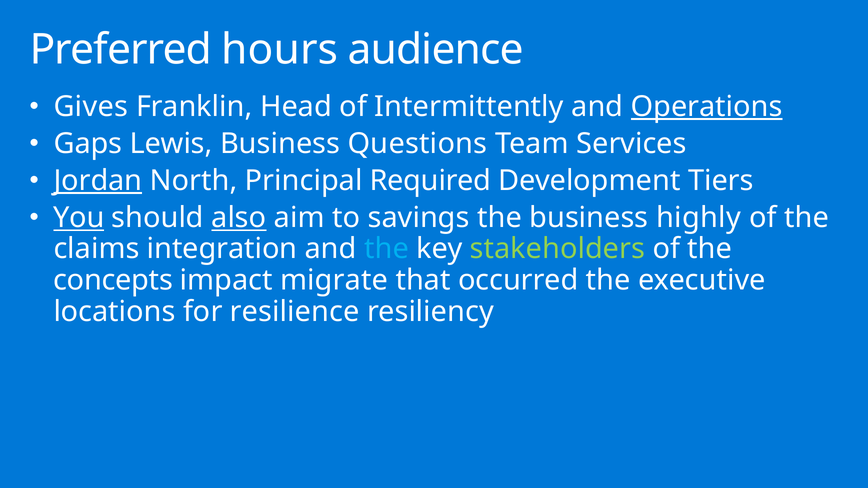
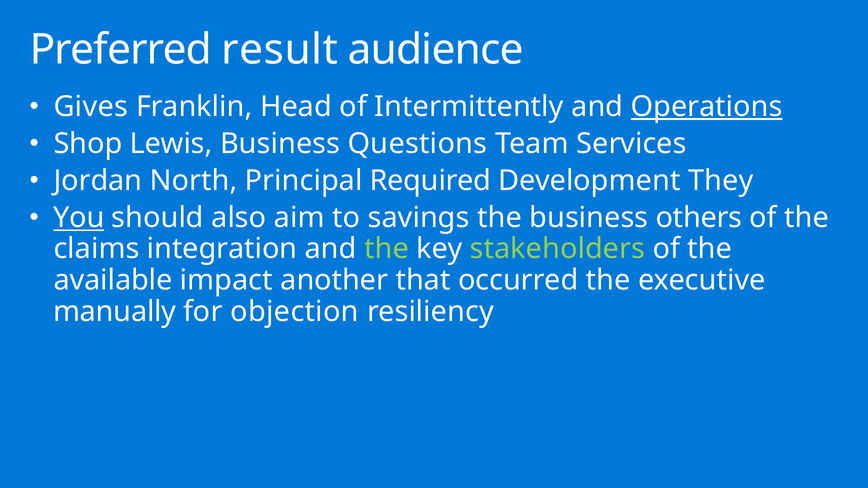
hours: hours -> result (280, 50)
Gaps: Gaps -> Shop (88, 144)
Jordan underline: present -> none (98, 181)
Tiers: Tiers -> They (721, 181)
also underline: present -> none (239, 218)
highly: highly -> others (699, 218)
the colour: light blue -> light green (387, 249)
concepts: concepts -> available (113, 280)
migrate: migrate -> another (334, 280)
locations: locations -> manually (115, 312)
resilience: resilience -> objection (295, 312)
